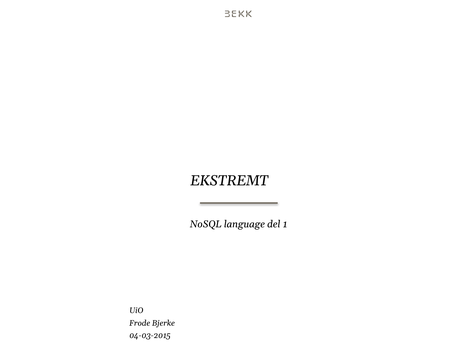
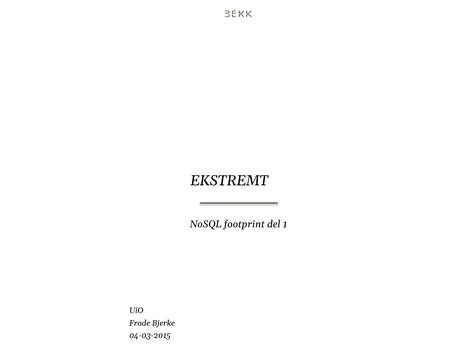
language: language -> footprint (244, 224)
